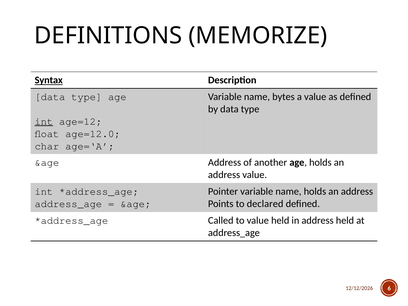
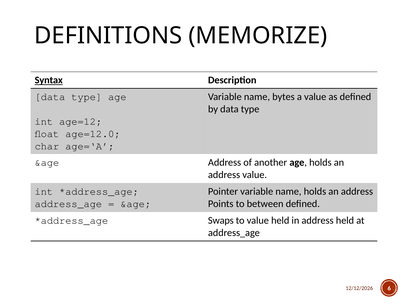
int underline: present -> none (44, 121)
declared: declared -> between (265, 204)
Called: Called -> Swaps (221, 220)
